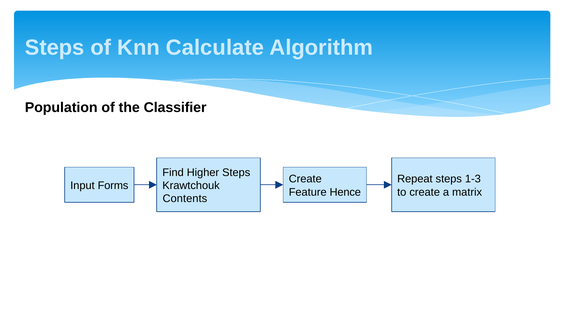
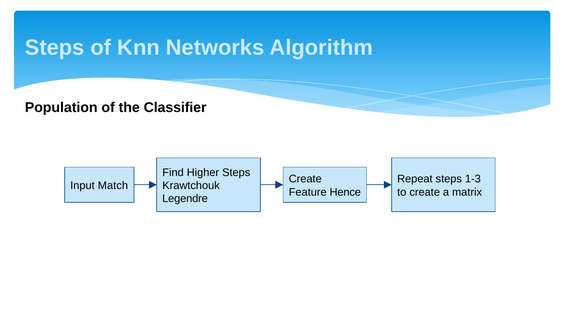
Calculate: Calculate -> Networks (215, 48)
Forms: Forms -> Match (113, 186)
Contents: Contents -> Legendre (185, 199)
